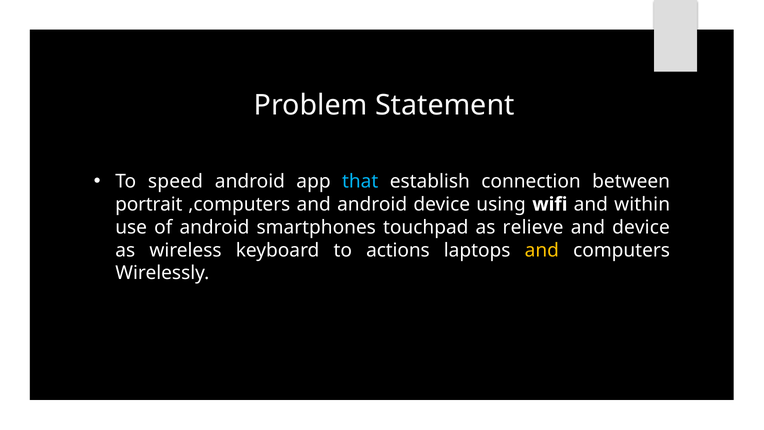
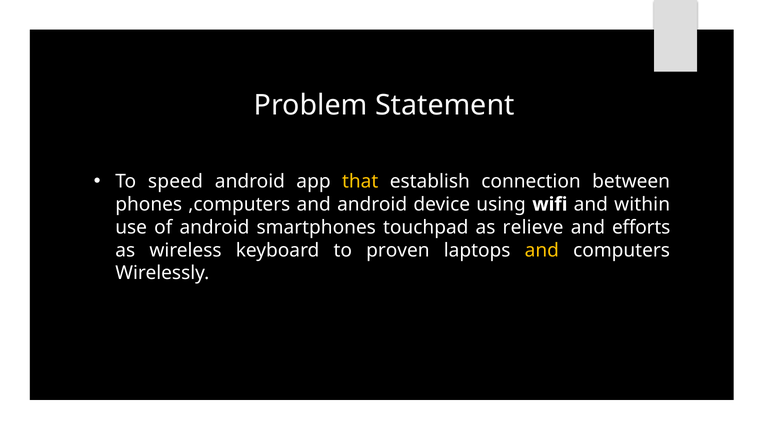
that colour: light blue -> yellow (360, 181)
portrait: portrait -> phones (149, 204)
and device: device -> efforts (641, 227)
actions: actions -> proven (398, 250)
